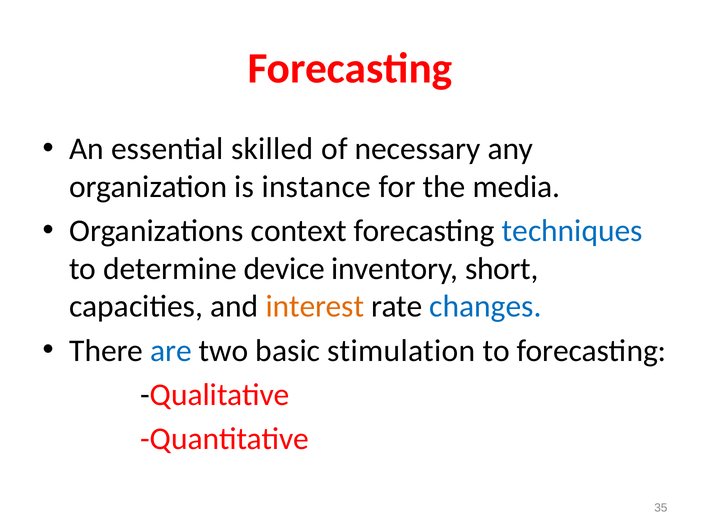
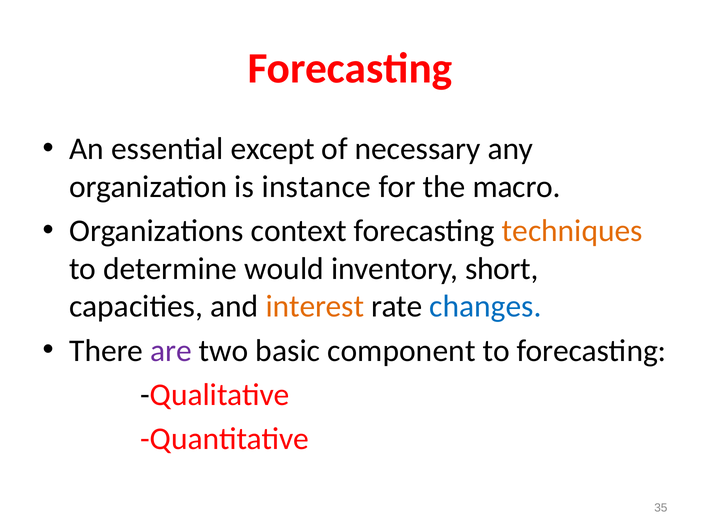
skilled: skilled -> except (273, 149)
media: media -> macro (517, 187)
techniques colour: blue -> orange (572, 231)
device: device -> would (284, 269)
are colour: blue -> purple (171, 351)
stimulation: stimulation -> component (401, 351)
